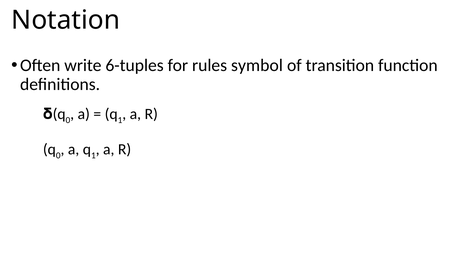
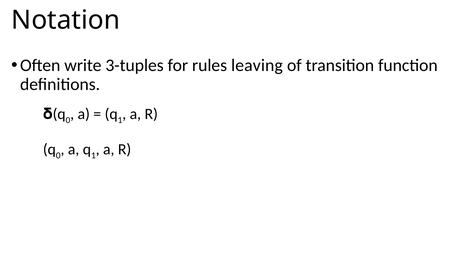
6-tuples: 6-tuples -> 3-tuples (135, 65)
symbol: symbol -> leaving (257, 65)
